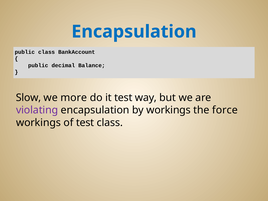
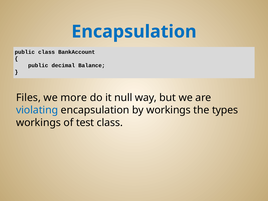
Slow: Slow -> Files (28, 98)
it test: test -> null (123, 98)
violating colour: purple -> blue (37, 110)
force: force -> types (225, 110)
